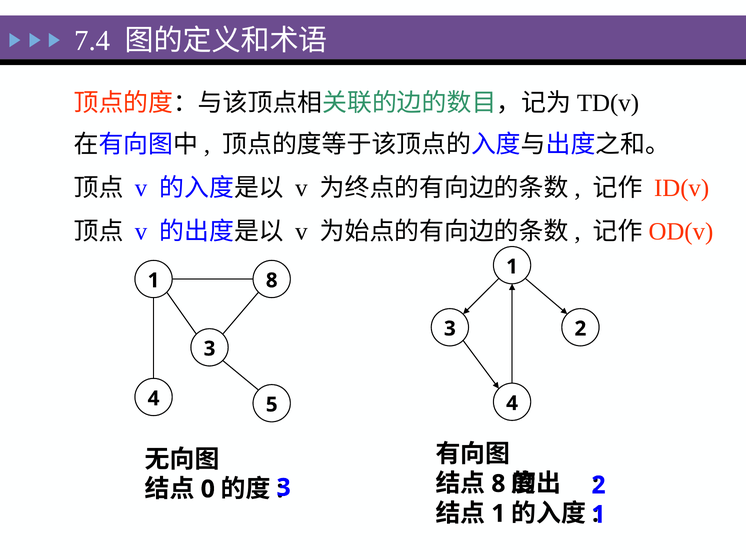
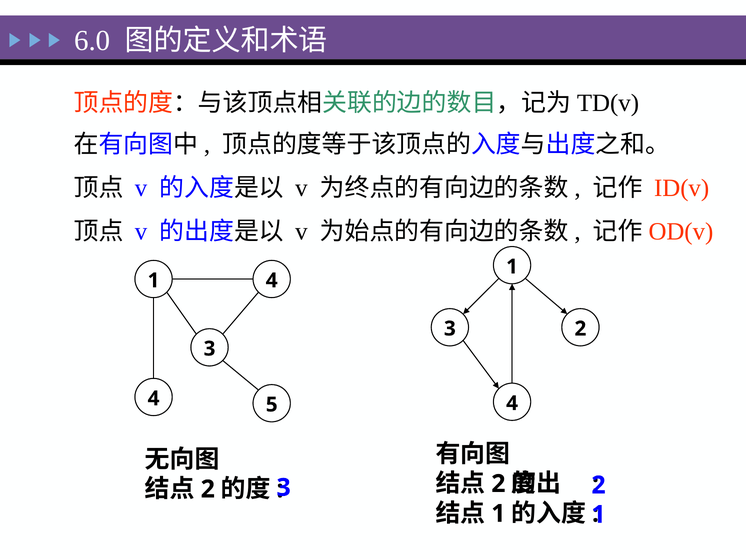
7.4: 7.4 -> 6.0 (92, 41)
1 8: 8 -> 4 (272, 281)
8: 8 -> 2 (498, 484)
0: 0 -> 2 (208, 490)
